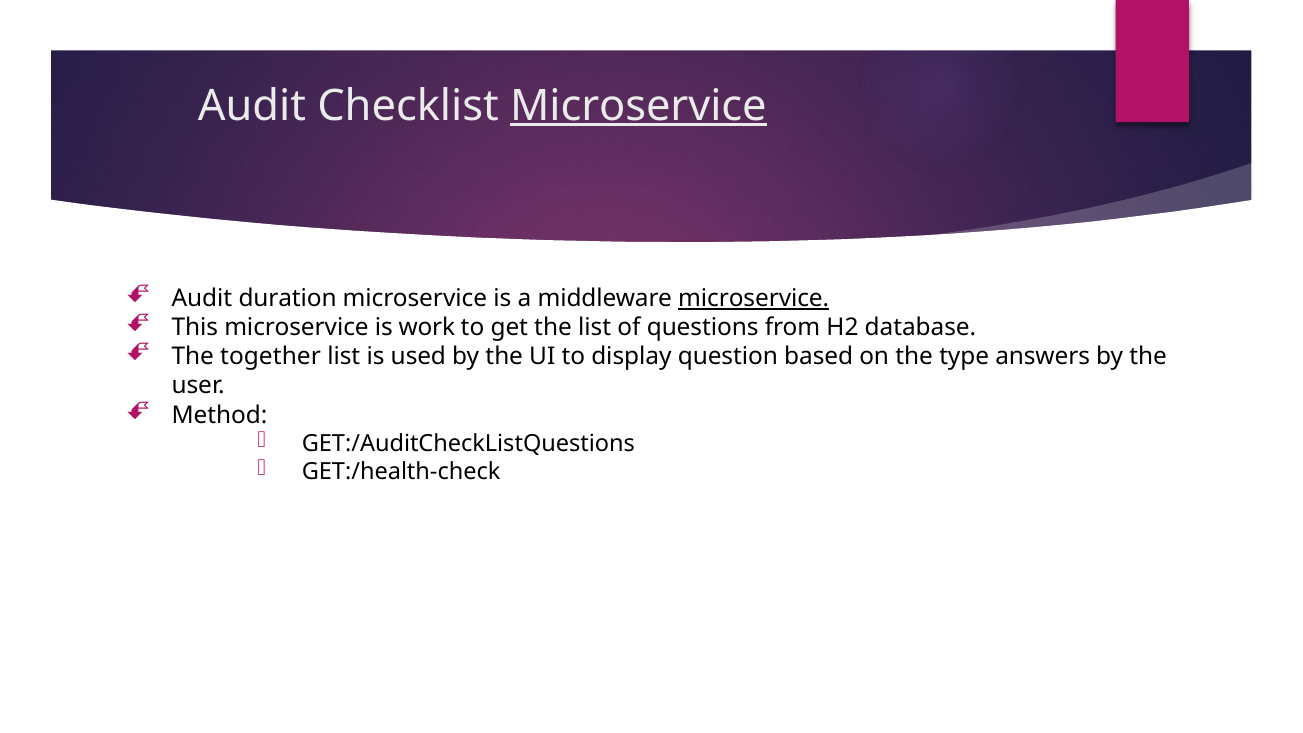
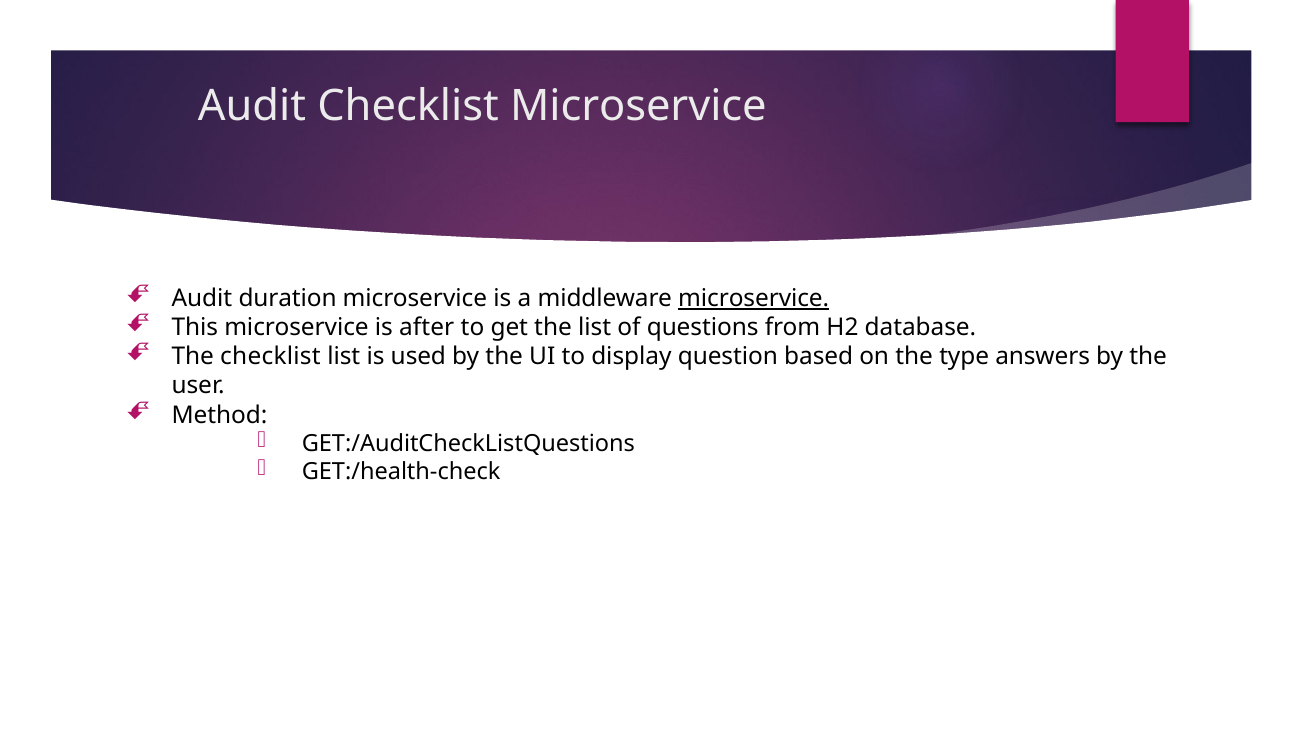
Microservice underline: present -> none (638, 106)
work: work -> after (427, 327)
The together: together -> checklist (270, 357)
